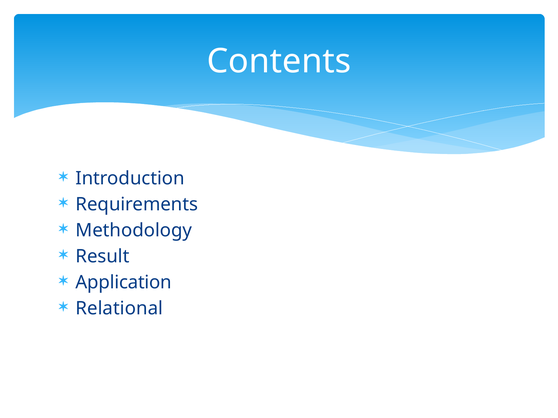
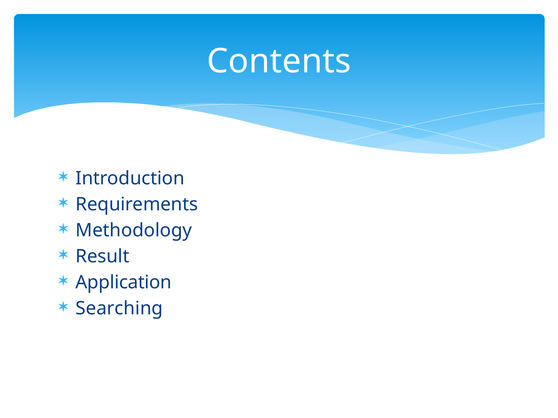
Relational: Relational -> Searching (119, 309)
